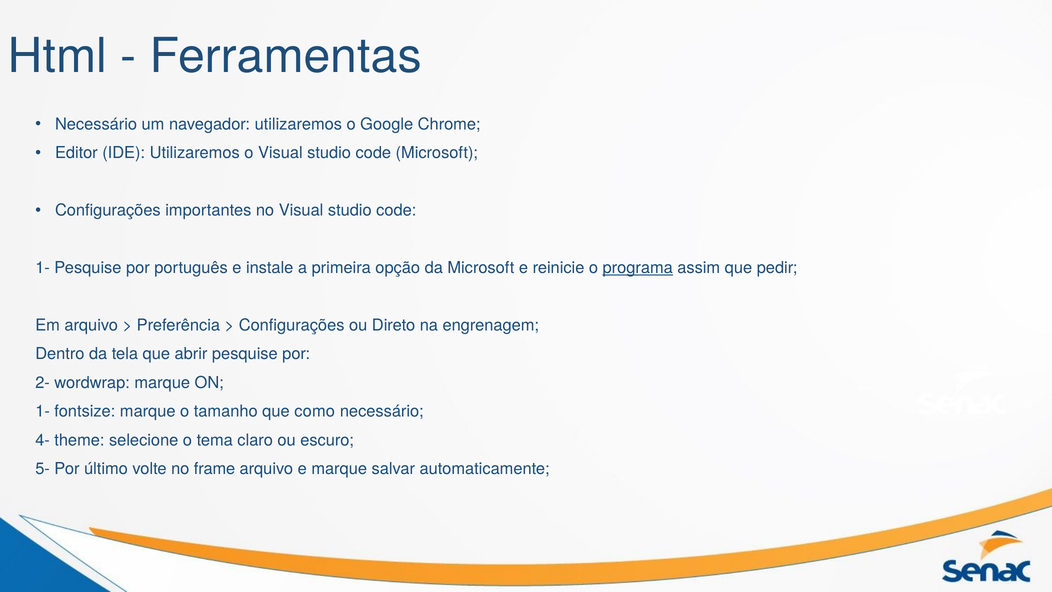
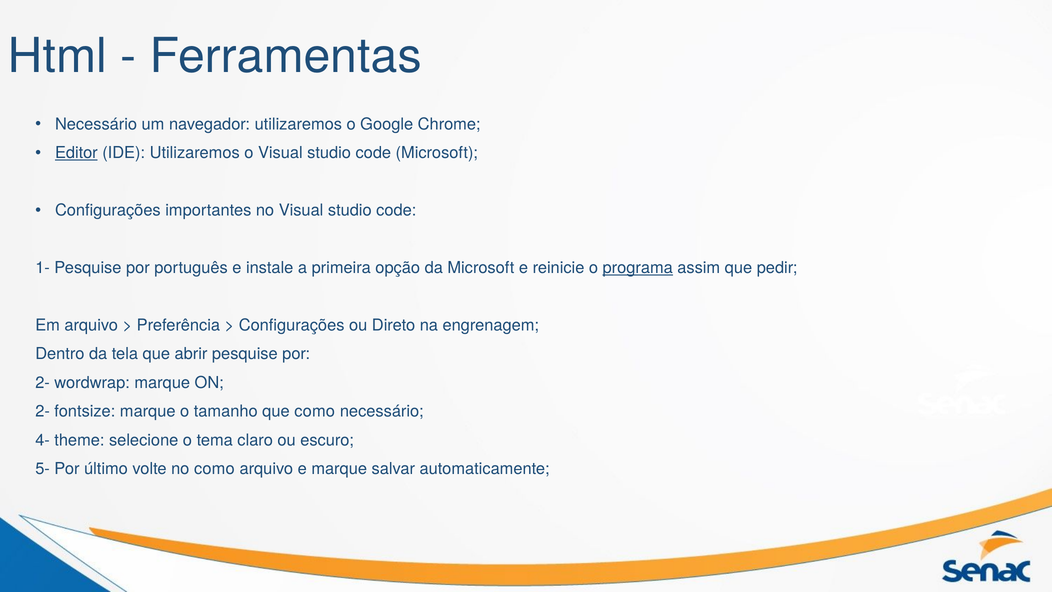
Editor underline: none -> present (76, 153)
1-: 1- -> 2- (43, 411)
no frame: frame -> como (214, 469)
